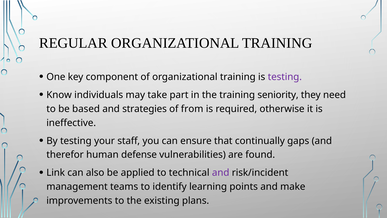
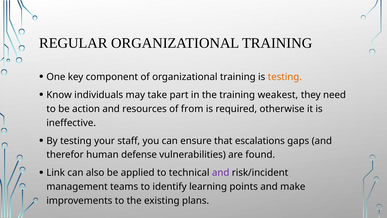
testing colour: purple -> orange (285, 77)
seniority: seniority -> weakest (278, 95)
based: based -> action (86, 109)
strategies: strategies -> resources (145, 109)
continually: continually -> escalations (260, 141)
